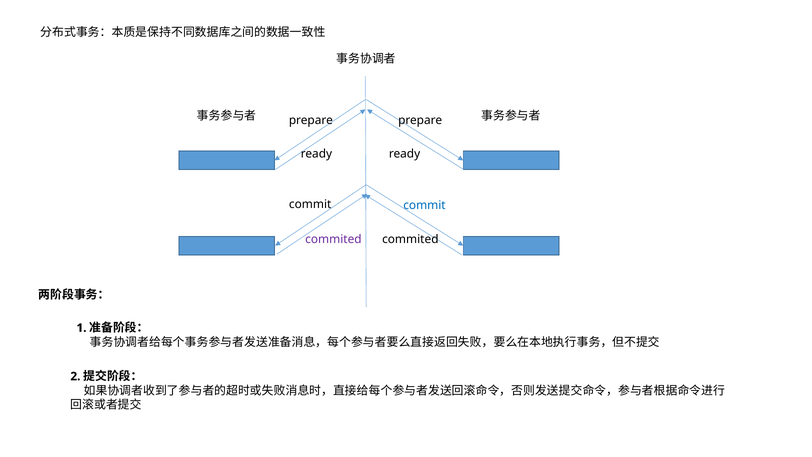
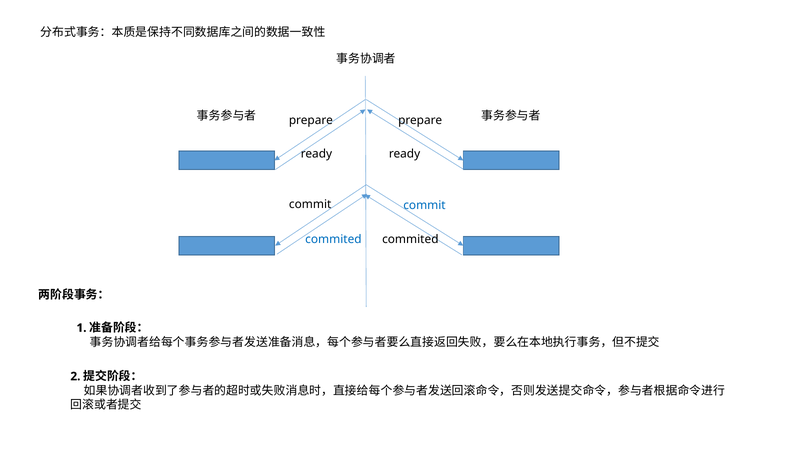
commited colour: purple -> blue (333, 239)
